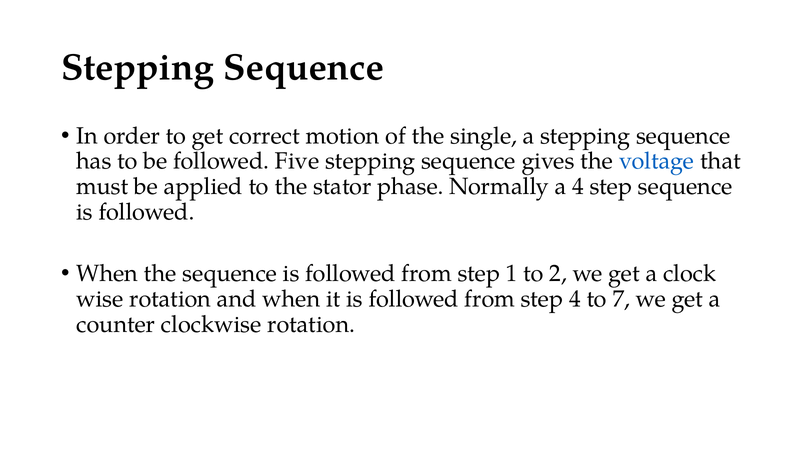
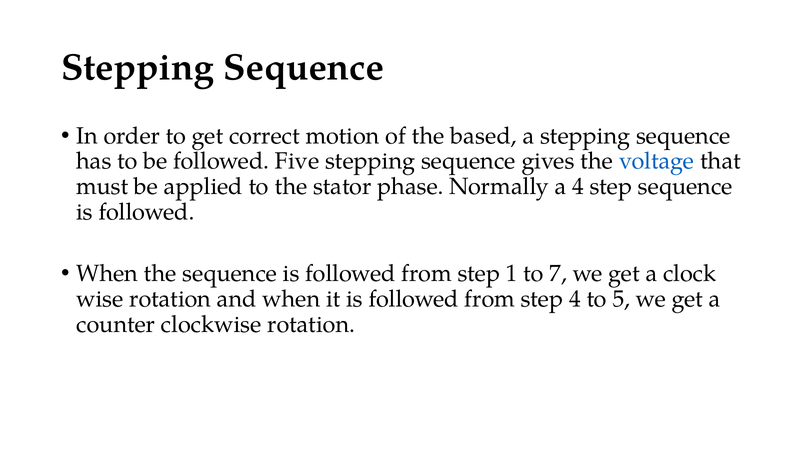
single: single -> based (484, 136)
2: 2 -> 7 (558, 273)
7: 7 -> 5 (621, 299)
